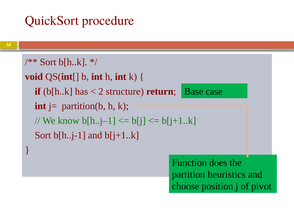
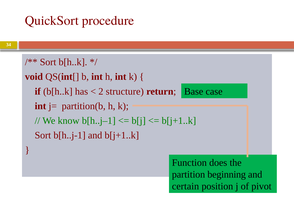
heuristics: heuristics -> beginning (227, 174)
choose: choose -> certain (185, 186)
